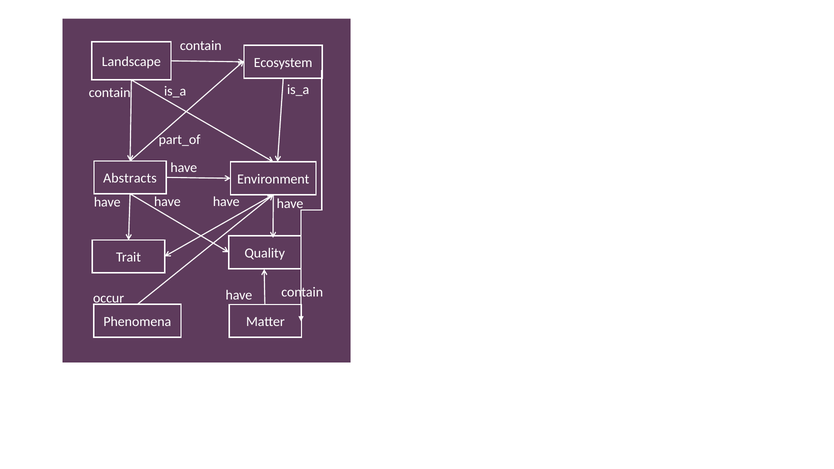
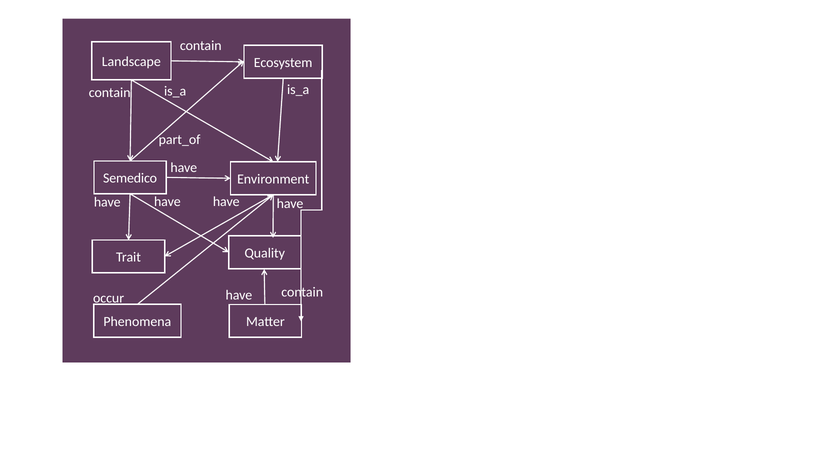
Abstracts: Abstracts -> Semedico (130, 178)
